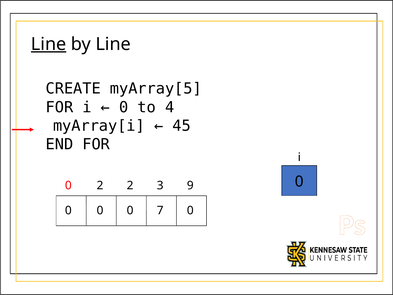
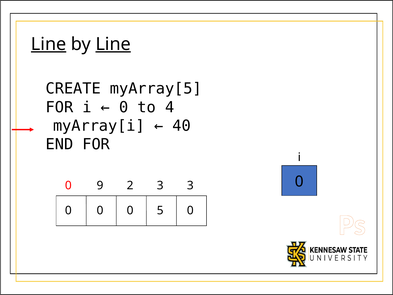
Line underline: none -> present (113, 44)
45: 45 -> 40 (182, 126)
0 2: 2 -> 9 (100, 185)
3 9: 9 -> 3 (190, 185)
7: 7 -> 5 (160, 210)
